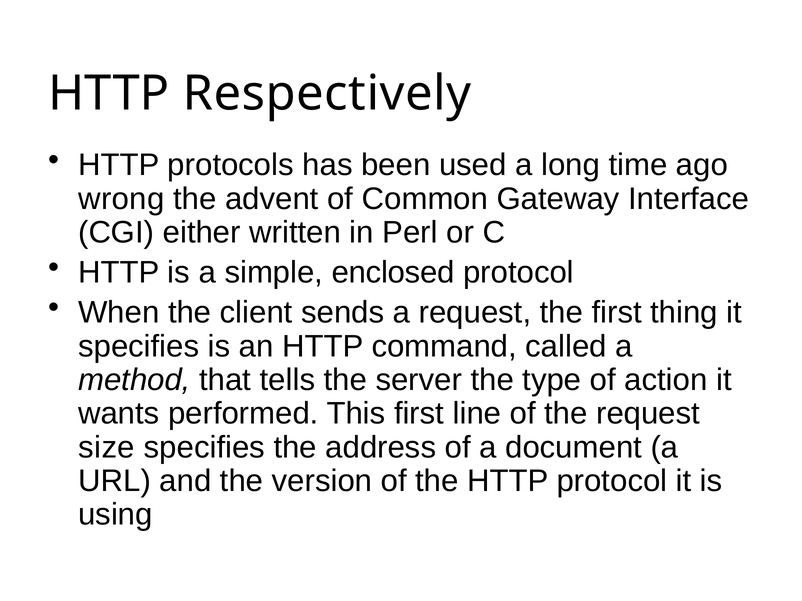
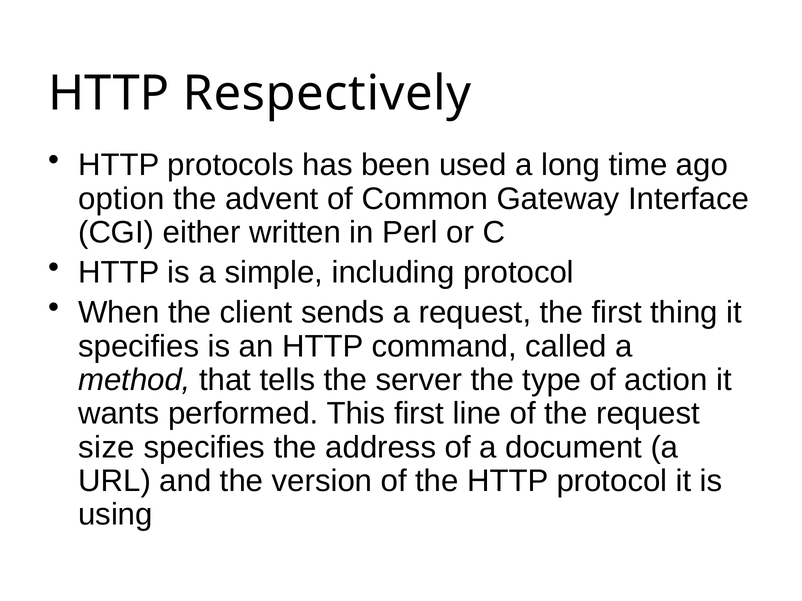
wrong: wrong -> option (121, 199)
enclosed: enclosed -> including (393, 273)
